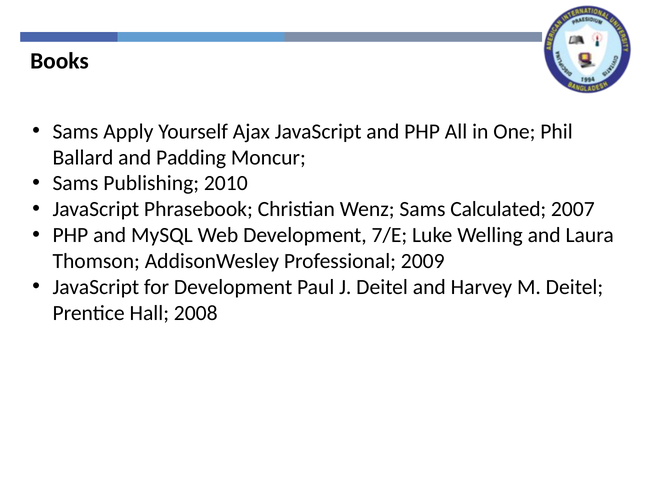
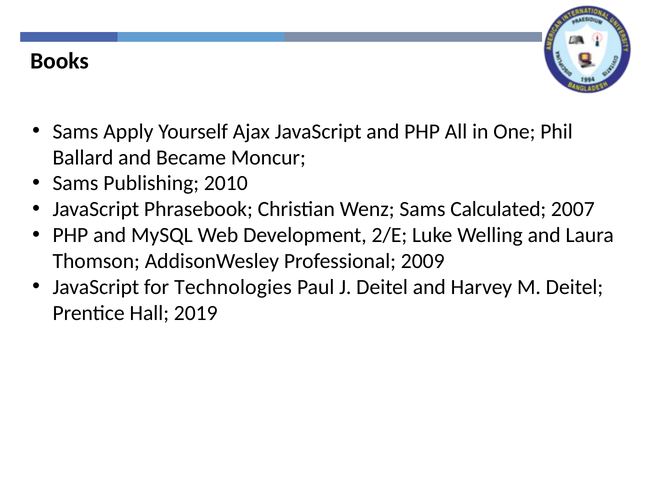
Padding: Padding -> Became (191, 157)
7/E: 7/E -> 2/E (389, 235)
for Development: Development -> Technologies (233, 287)
2008: 2008 -> 2019 (196, 313)
